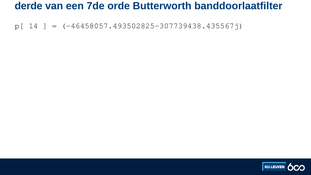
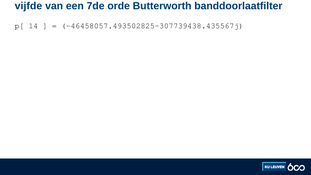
derde: derde -> vijfde (28, 6)
